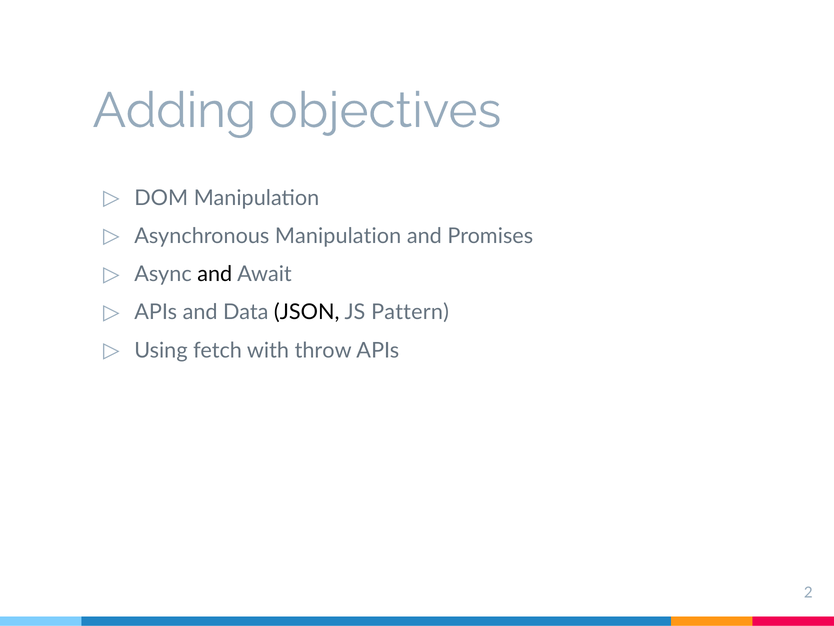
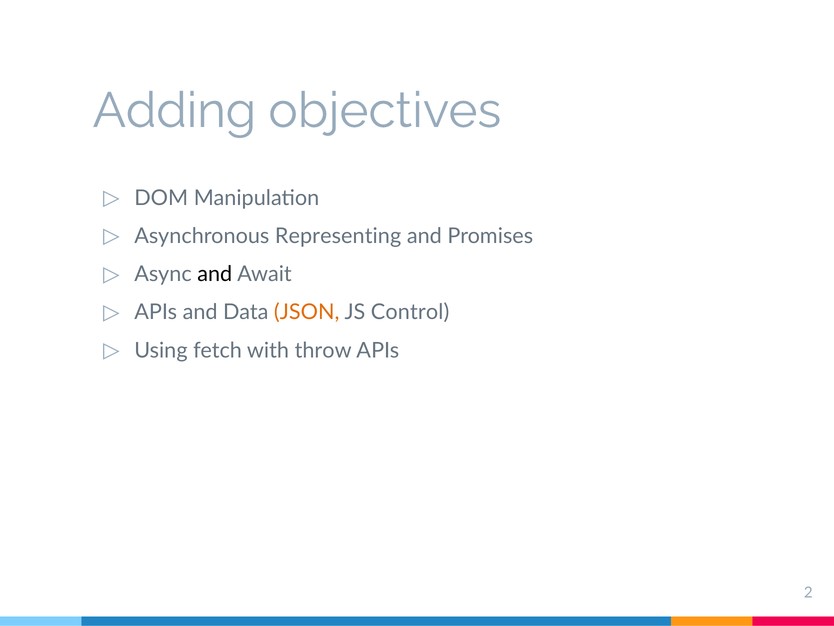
Asynchronous Manipulation: Manipulation -> Representing (338, 236)
JSON colour: black -> orange (307, 312)
Pattern: Pattern -> Control (410, 312)
